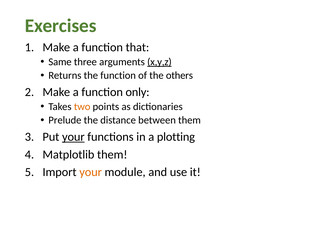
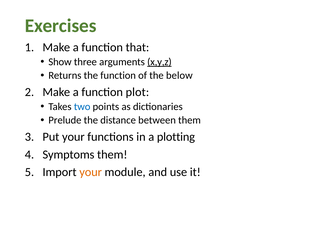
Same: Same -> Show (60, 62)
others: others -> below (179, 75)
only: only -> plot (137, 92)
two colour: orange -> blue (82, 106)
your underline: present -> none (73, 136)
Matplotlib: Matplotlib -> Symptoms (68, 154)
